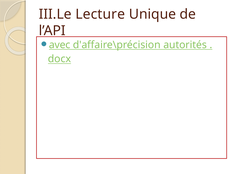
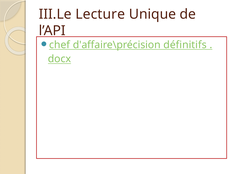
avec: avec -> chef (60, 45)
autorités: autorités -> définitifs (185, 45)
